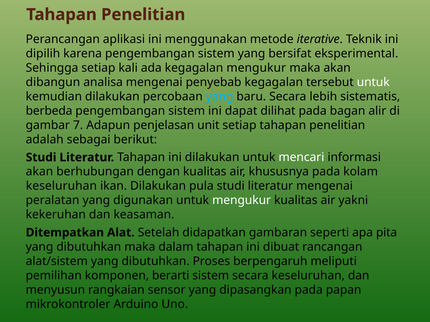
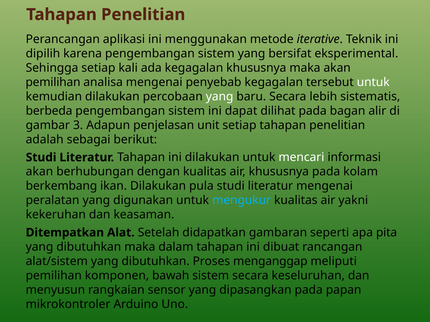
kegagalan mengukur: mengukur -> khususnya (256, 68)
dibangun: dibangun -> pemilihan (53, 82)
yang colour: light blue -> white (220, 97)
7: 7 -> 3 (78, 125)
keseluruhan: keseluruhan -> berkembang (61, 186)
mengukur colour: white -> light blue (242, 201)
berpengaruh: berpengaruh -> menganggap (270, 262)
berarti: berarti -> bawah (171, 276)
